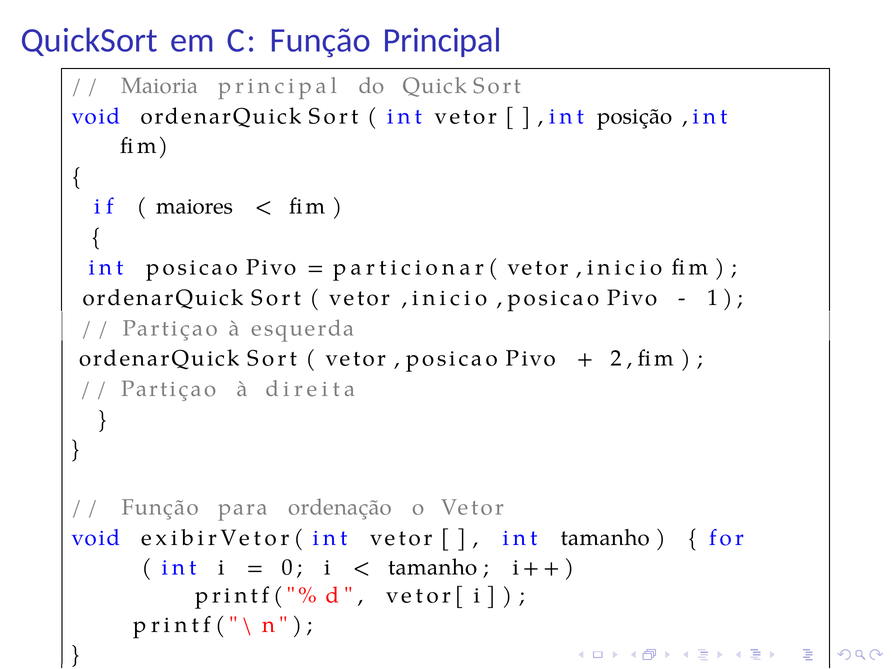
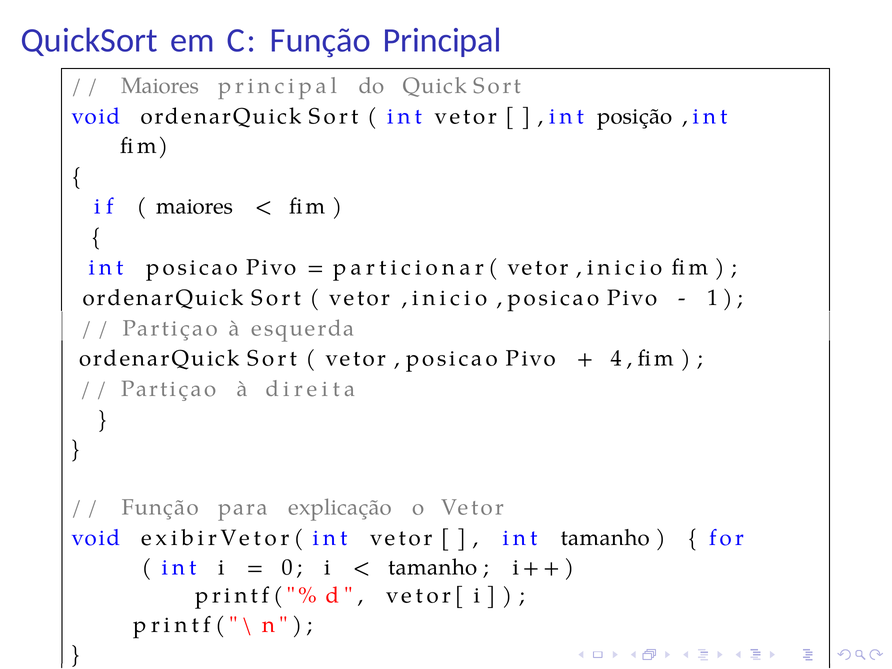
Maioria: Maioria -> Maiores (160, 86)
2: 2 -> 4 (616, 359)
ordenação: ordenação -> explicação (340, 508)
